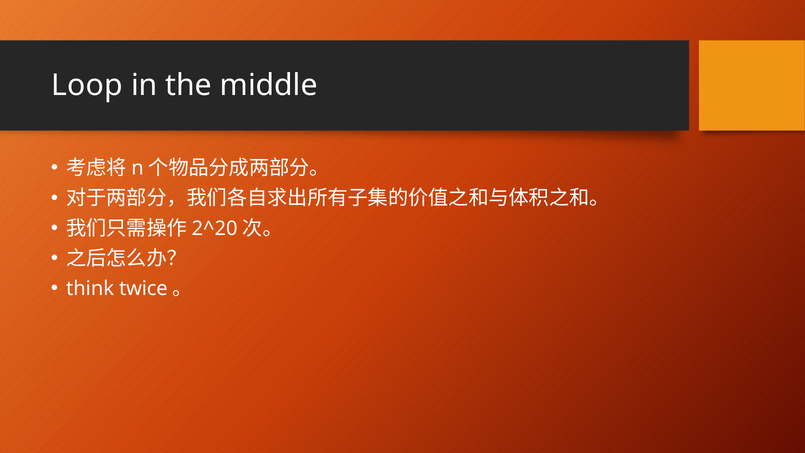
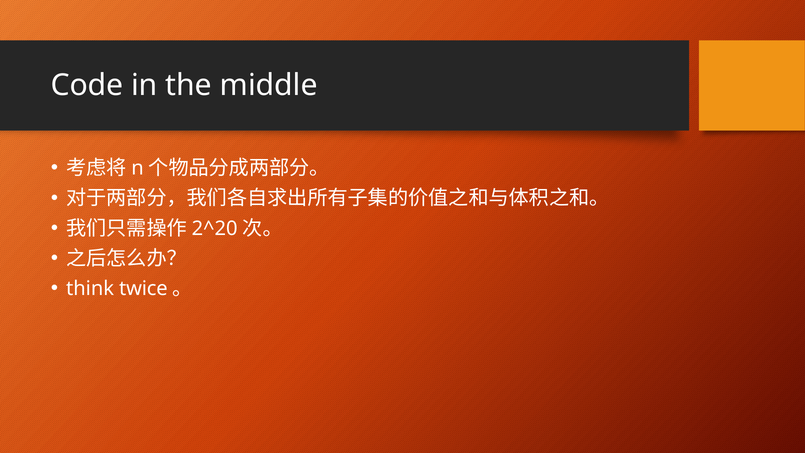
Loop: Loop -> Code (87, 85)
